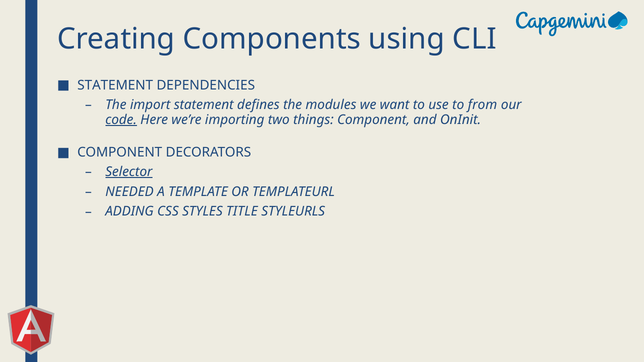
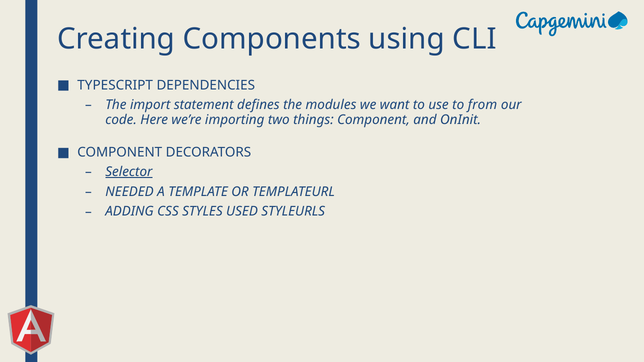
STATEMENT: STATEMENT -> TYPESCRIPT (115, 85)
code underline: present -> none (121, 120)
TITLE: TITLE -> USED (242, 212)
